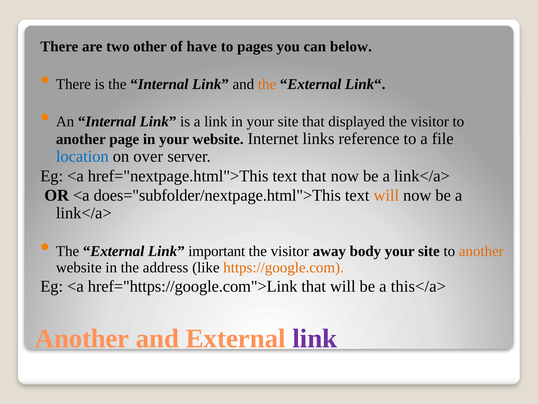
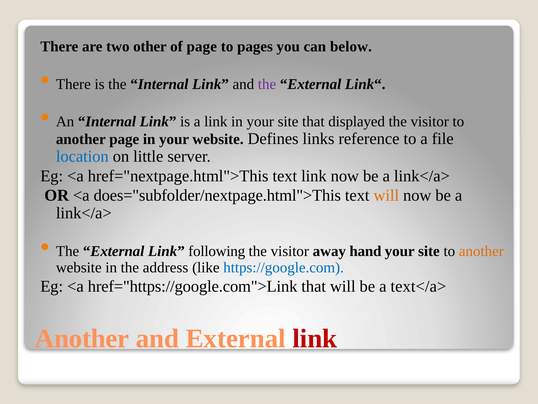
of have: have -> page (202, 47)
the colour: orange -> purple (267, 84)
Internet: Internet -> Defines (273, 139)
over: over -> little (148, 156)
text that: that -> link (314, 176)
important: important -> following (217, 251)
body: body -> hand (365, 251)
https://google.com colour: orange -> blue (284, 267)
this</a>: this</a> -> text</a> (418, 286)
link colour: purple -> red (315, 338)
